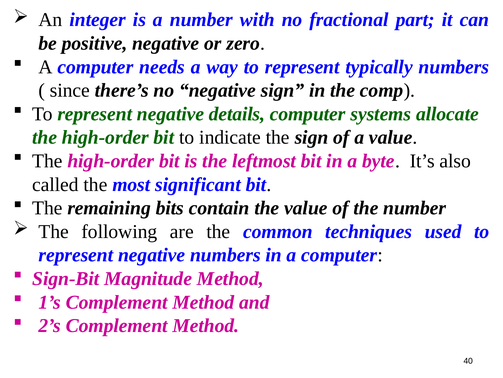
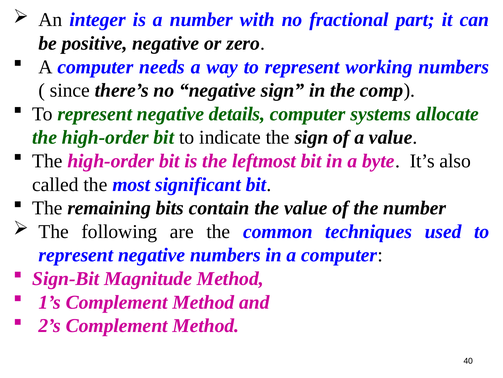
typically: typically -> working (379, 67)
